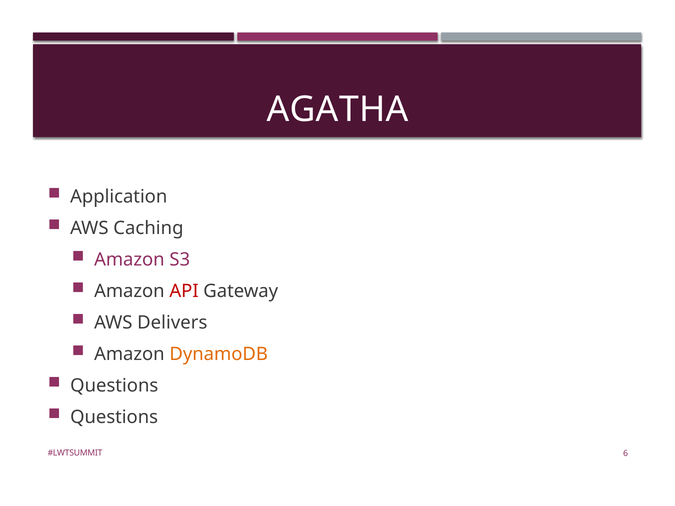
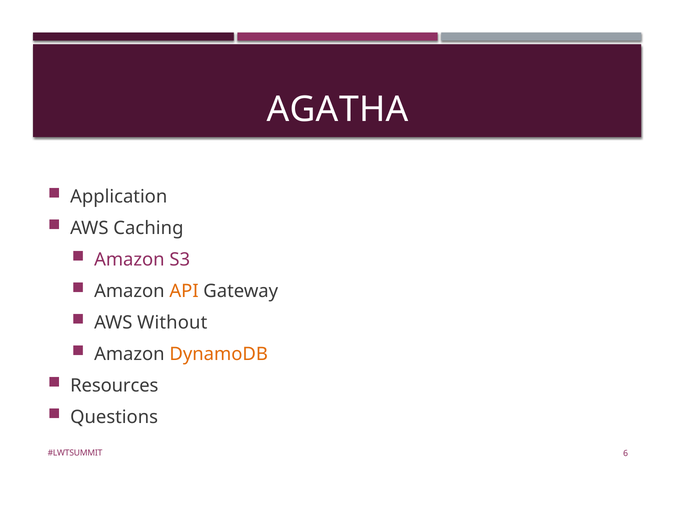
API colour: red -> orange (184, 291)
Delivers: Delivers -> Without (172, 323)
Questions: Questions -> Resources (114, 386)
